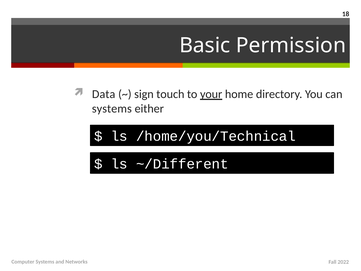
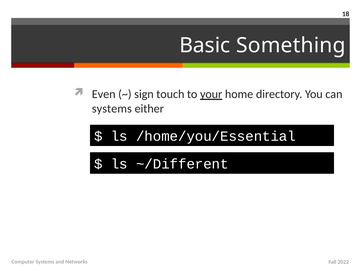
Permission: Permission -> Something (291, 45)
Data: Data -> Even (104, 94)
/home/you/Technical: /home/you/Technical -> /home/you/Essential (216, 136)
